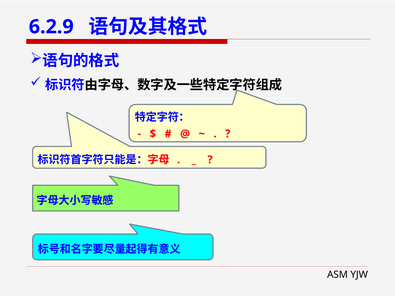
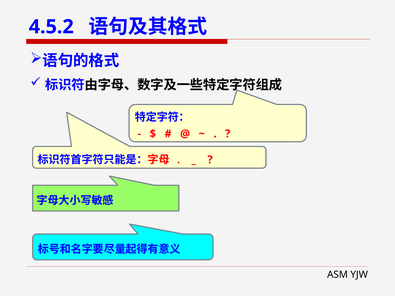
6.2.9: 6.2.9 -> 4.5.2 (51, 27)
